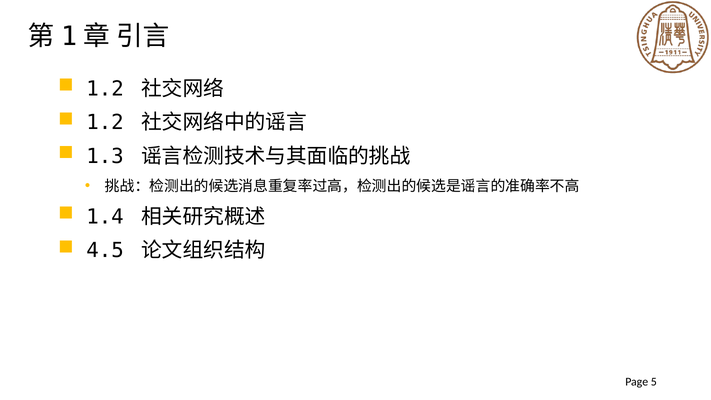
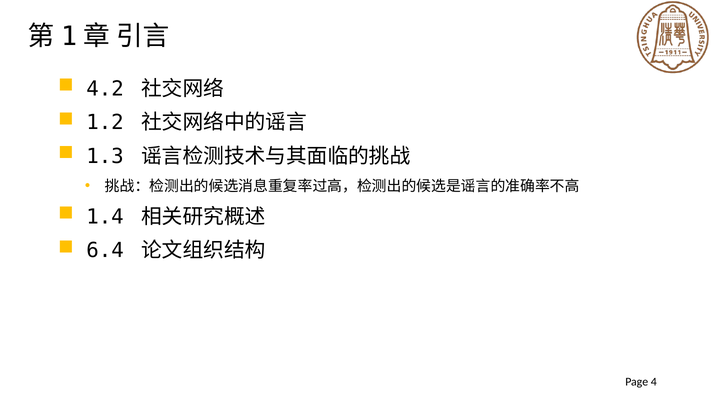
1.2: 1.2 -> 4.2 (105, 89)
4.5: 4.5 -> 6.4 (105, 251)
5: 5 -> 4 (654, 382)
